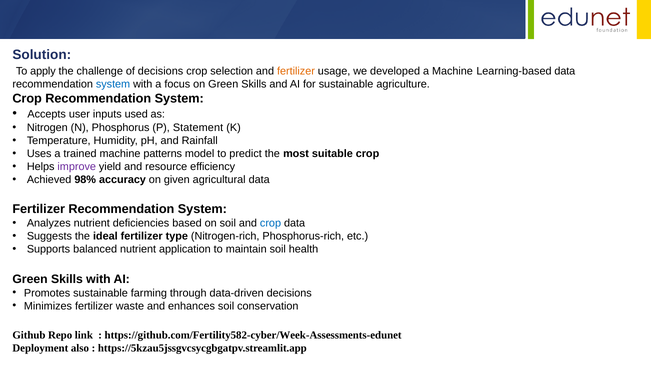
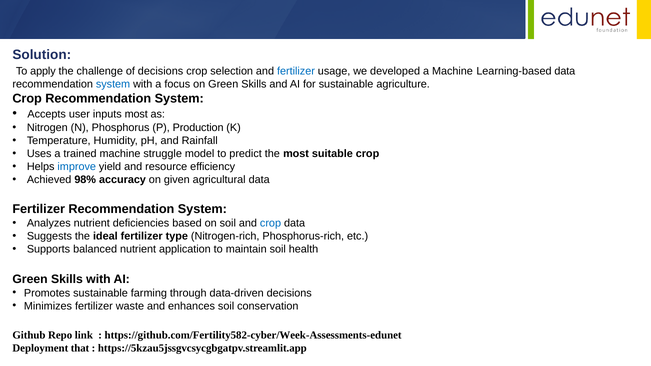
fertilizer colour: orange -> blue (296, 71)
inputs used: used -> most (136, 114)
Statement: Statement -> Production (198, 128)
patterns: patterns -> struggle (163, 154)
improve colour: purple -> blue (77, 167)
also: also -> that (80, 349)
